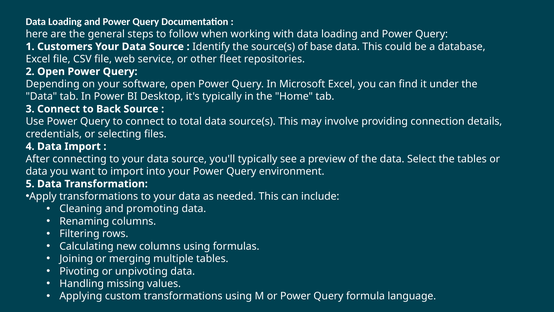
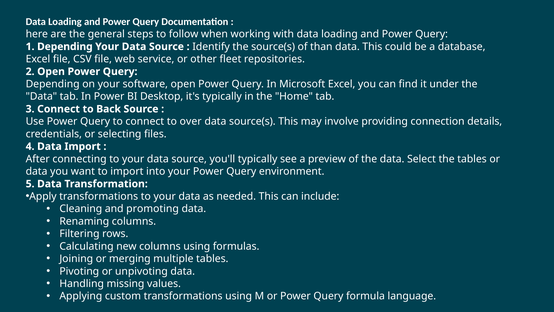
1 Customers: Customers -> Depending (65, 47)
base: base -> than (321, 47)
total: total -> over (191, 121)
